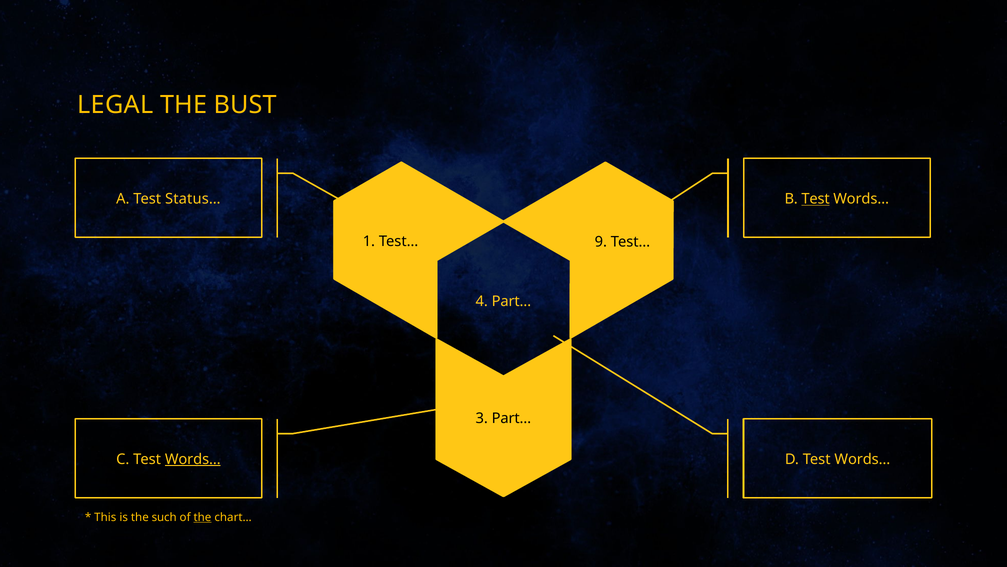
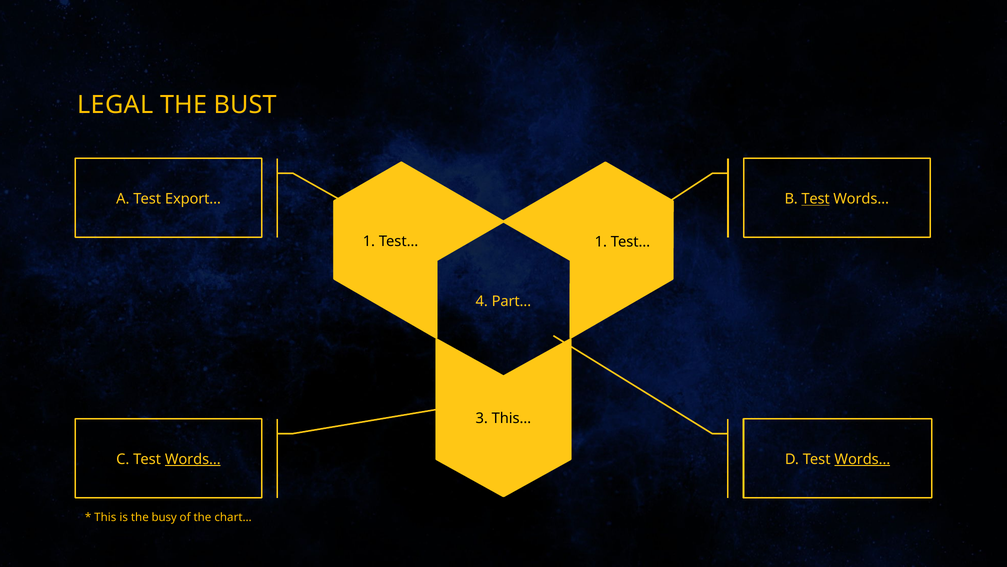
Status…: Status… -> Export… (193, 199)
Test… 9: 9 -> 1 (601, 241)
3 Part…: Part… -> This… (511, 418)
Words… underline: none -> present (862, 459)
such: such -> busy (164, 517)
the underline: present -> none (202, 517)
